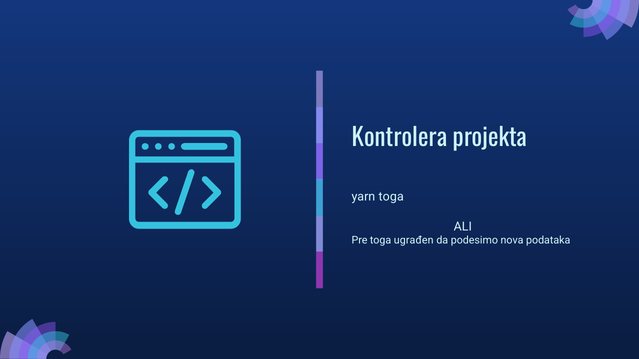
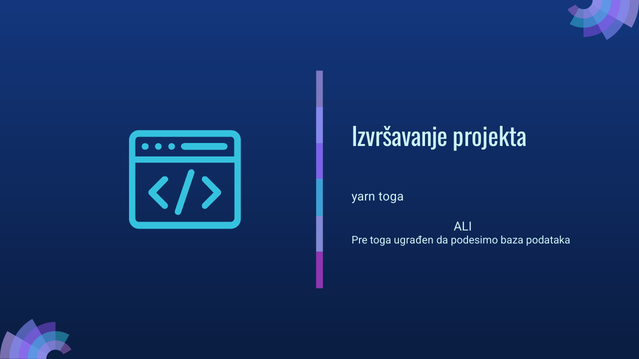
Kontrolera: Kontrolera -> Izvršavanje (400, 138)
nova: nova -> baza (512, 241)
